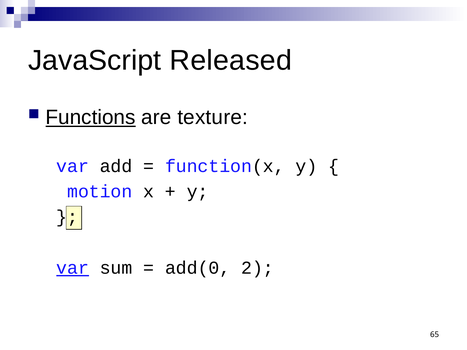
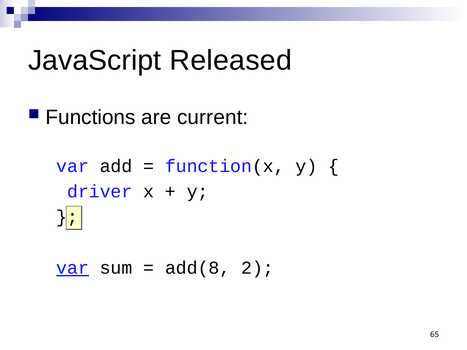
Functions underline: present -> none (91, 117)
texture: texture -> current (213, 117)
motion: motion -> driver (100, 192)
add(0: add(0 -> add(8 (198, 268)
